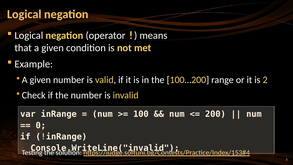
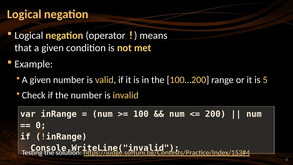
is 2: 2 -> 5 (265, 80)
